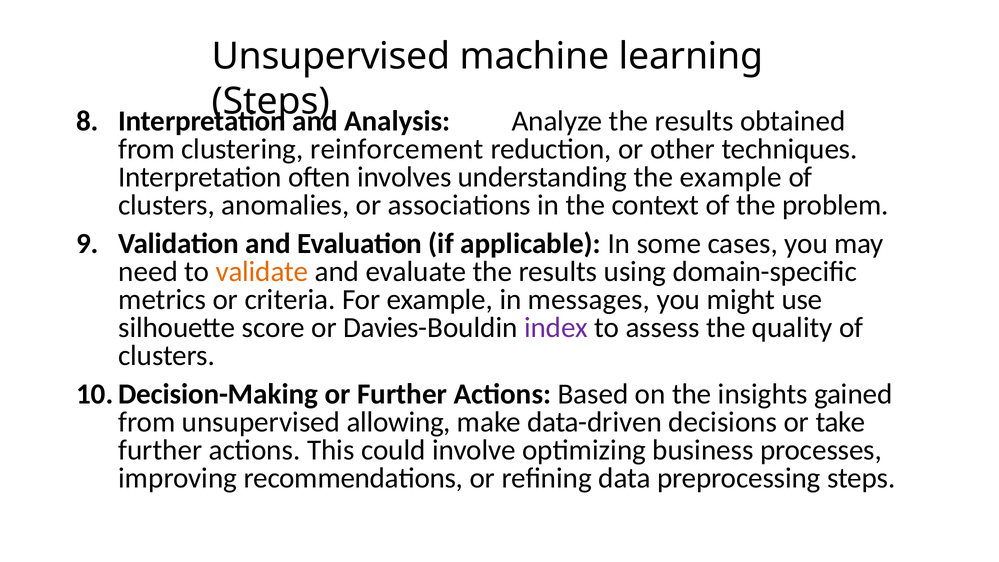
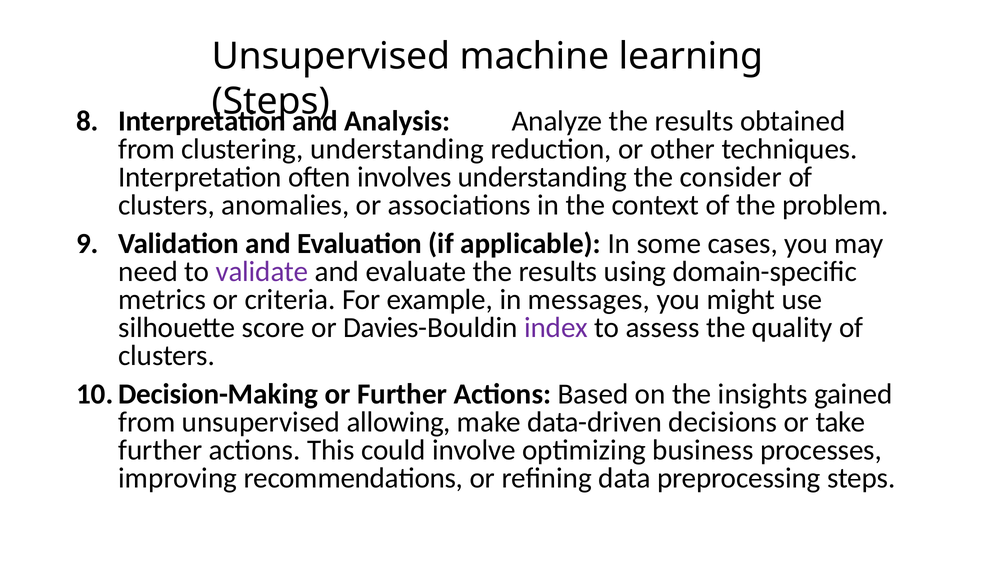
clustering reinforcement: reinforcement -> understanding (397, 149)
the example: example -> consider (731, 177)
validate colour: orange -> purple (262, 272)
